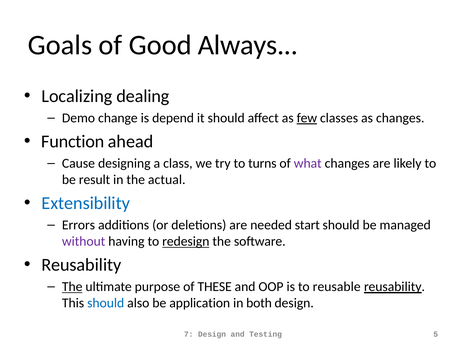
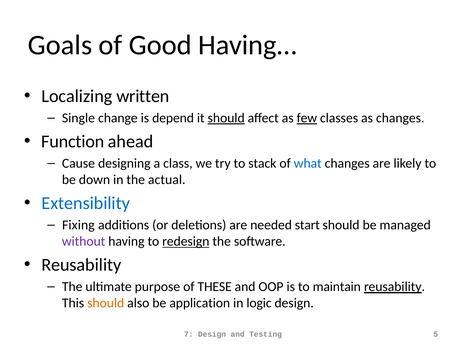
Good Always: Always -> Having (248, 45)
dealing: dealing -> written (143, 96)
Demo: Demo -> Single (78, 118)
should underline: none -> present (226, 118)
turns: turns -> stack (262, 163)
what colour: purple -> blue (308, 163)
result: result -> down (94, 179)
Errors: Errors -> Fixing (78, 225)
The underline: present -> none (72, 286)
reusable: reusable -> maintain (337, 286)
should colour: blue -> orange (106, 303)
both: both -> logic (259, 303)
